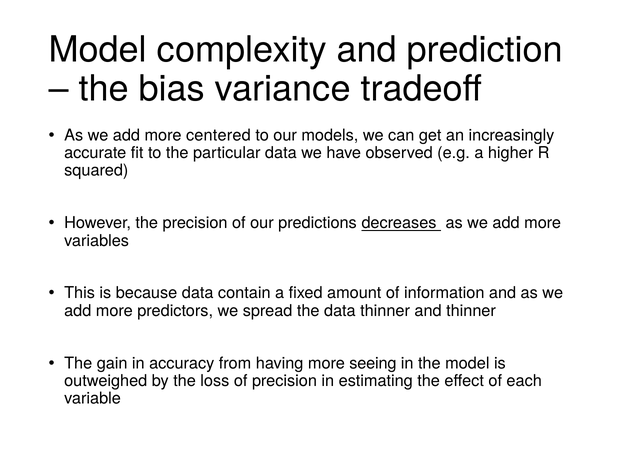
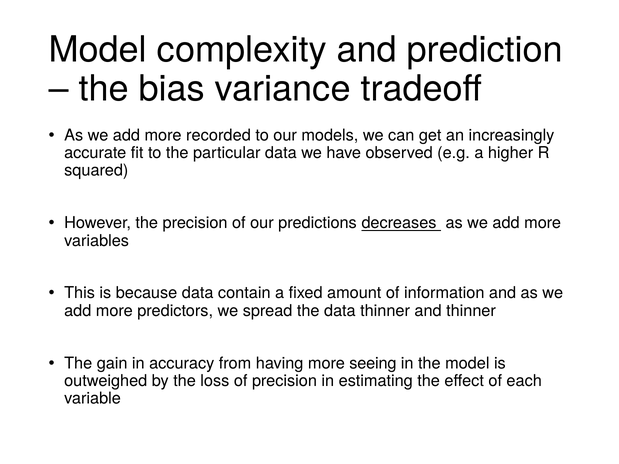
centered: centered -> recorded (218, 135)
